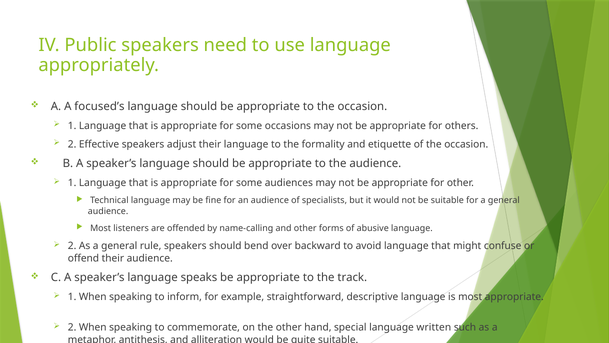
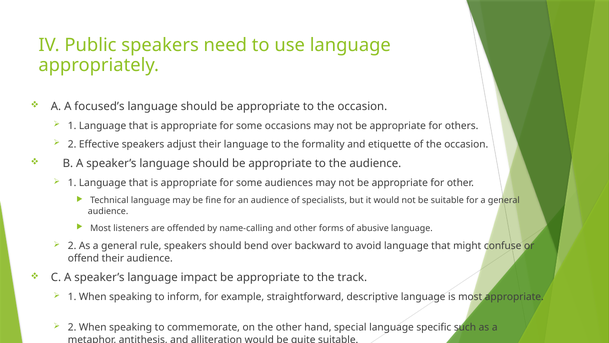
speaks: speaks -> impact (199, 277)
written: written -> specific (434, 327)
